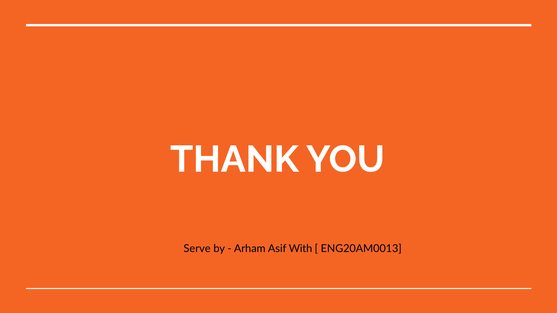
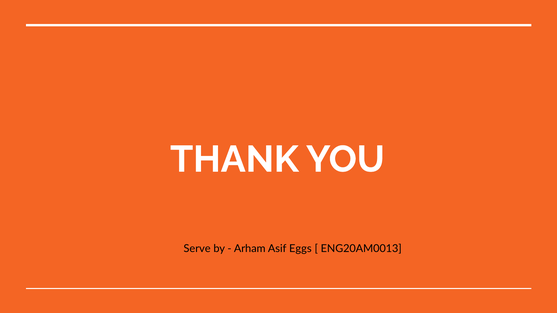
With: With -> Eggs (300, 249)
